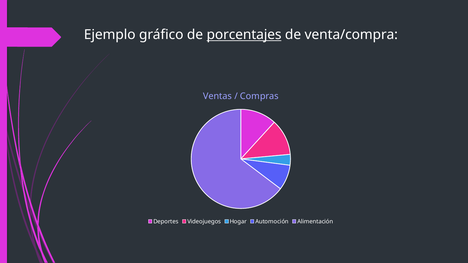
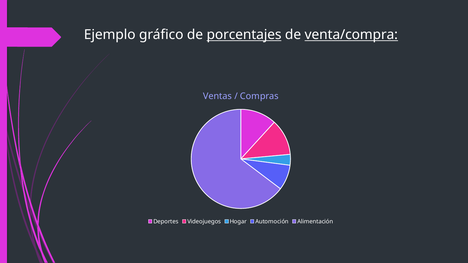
venta/compra underline: none -> present (351, 35)
